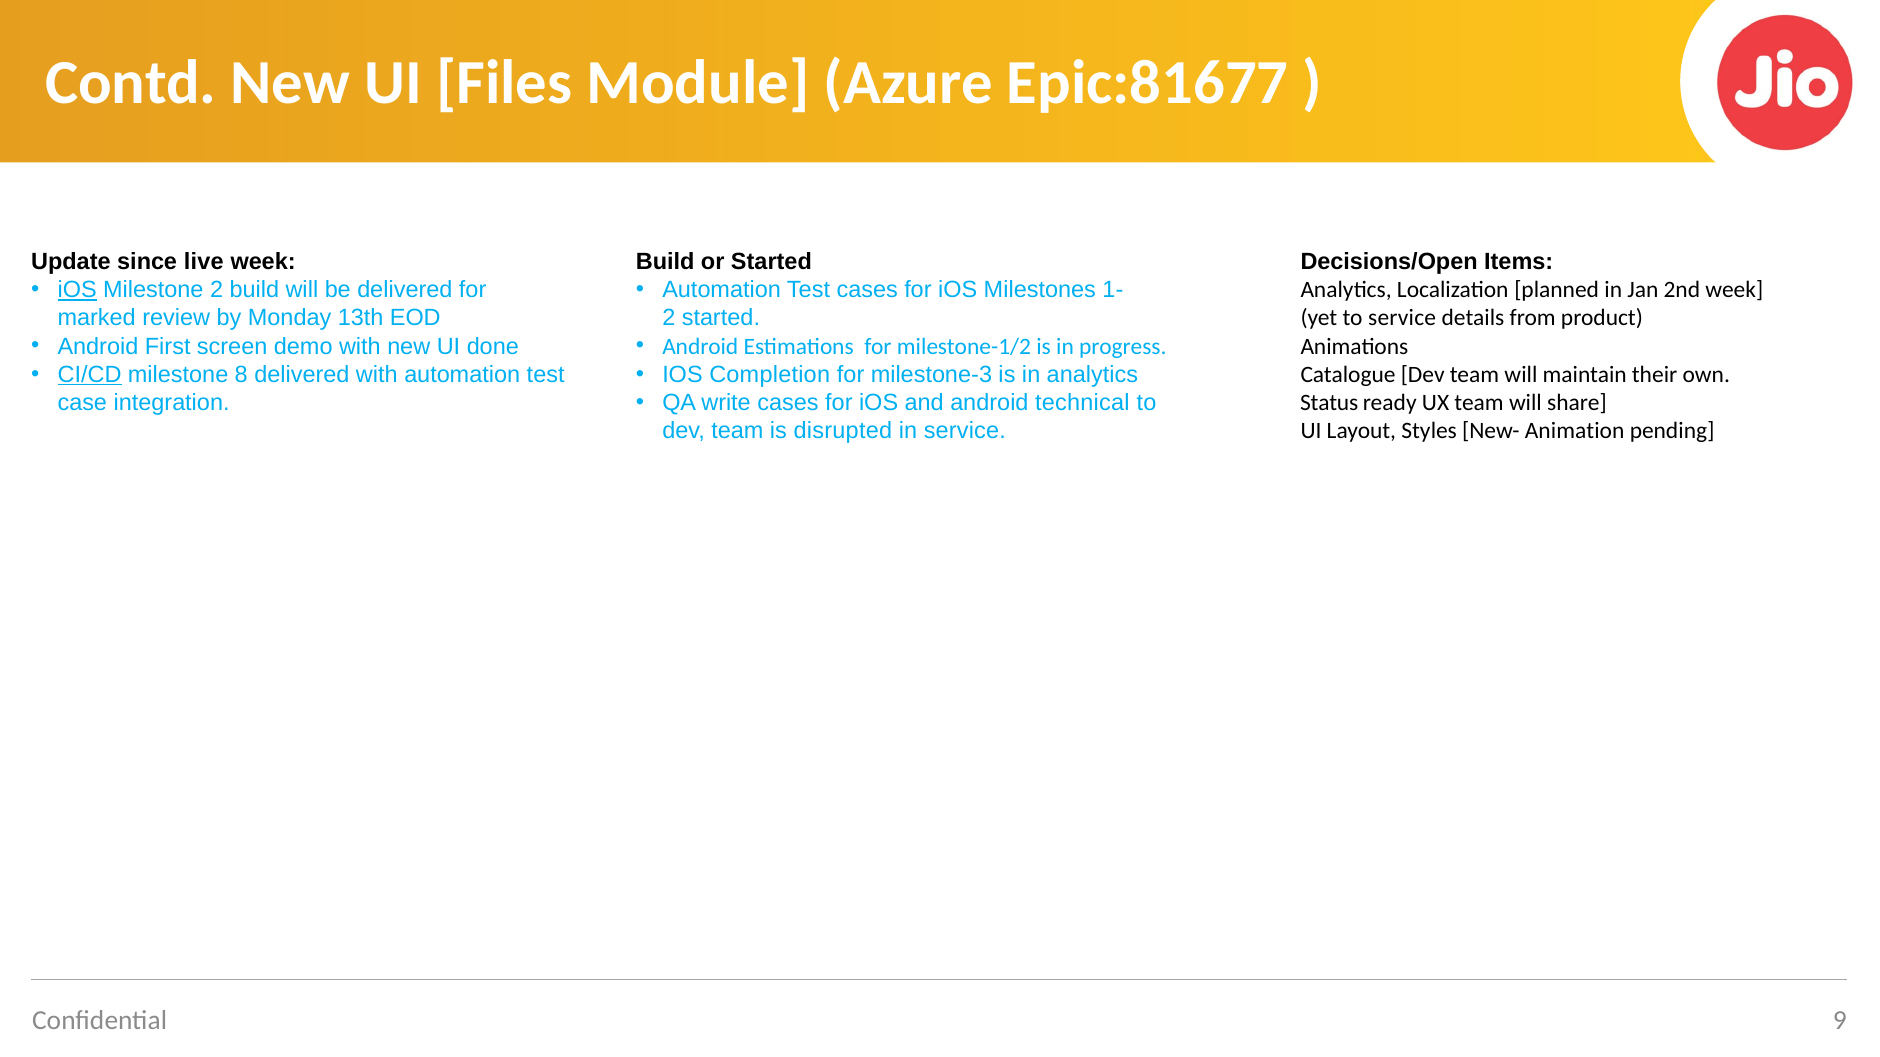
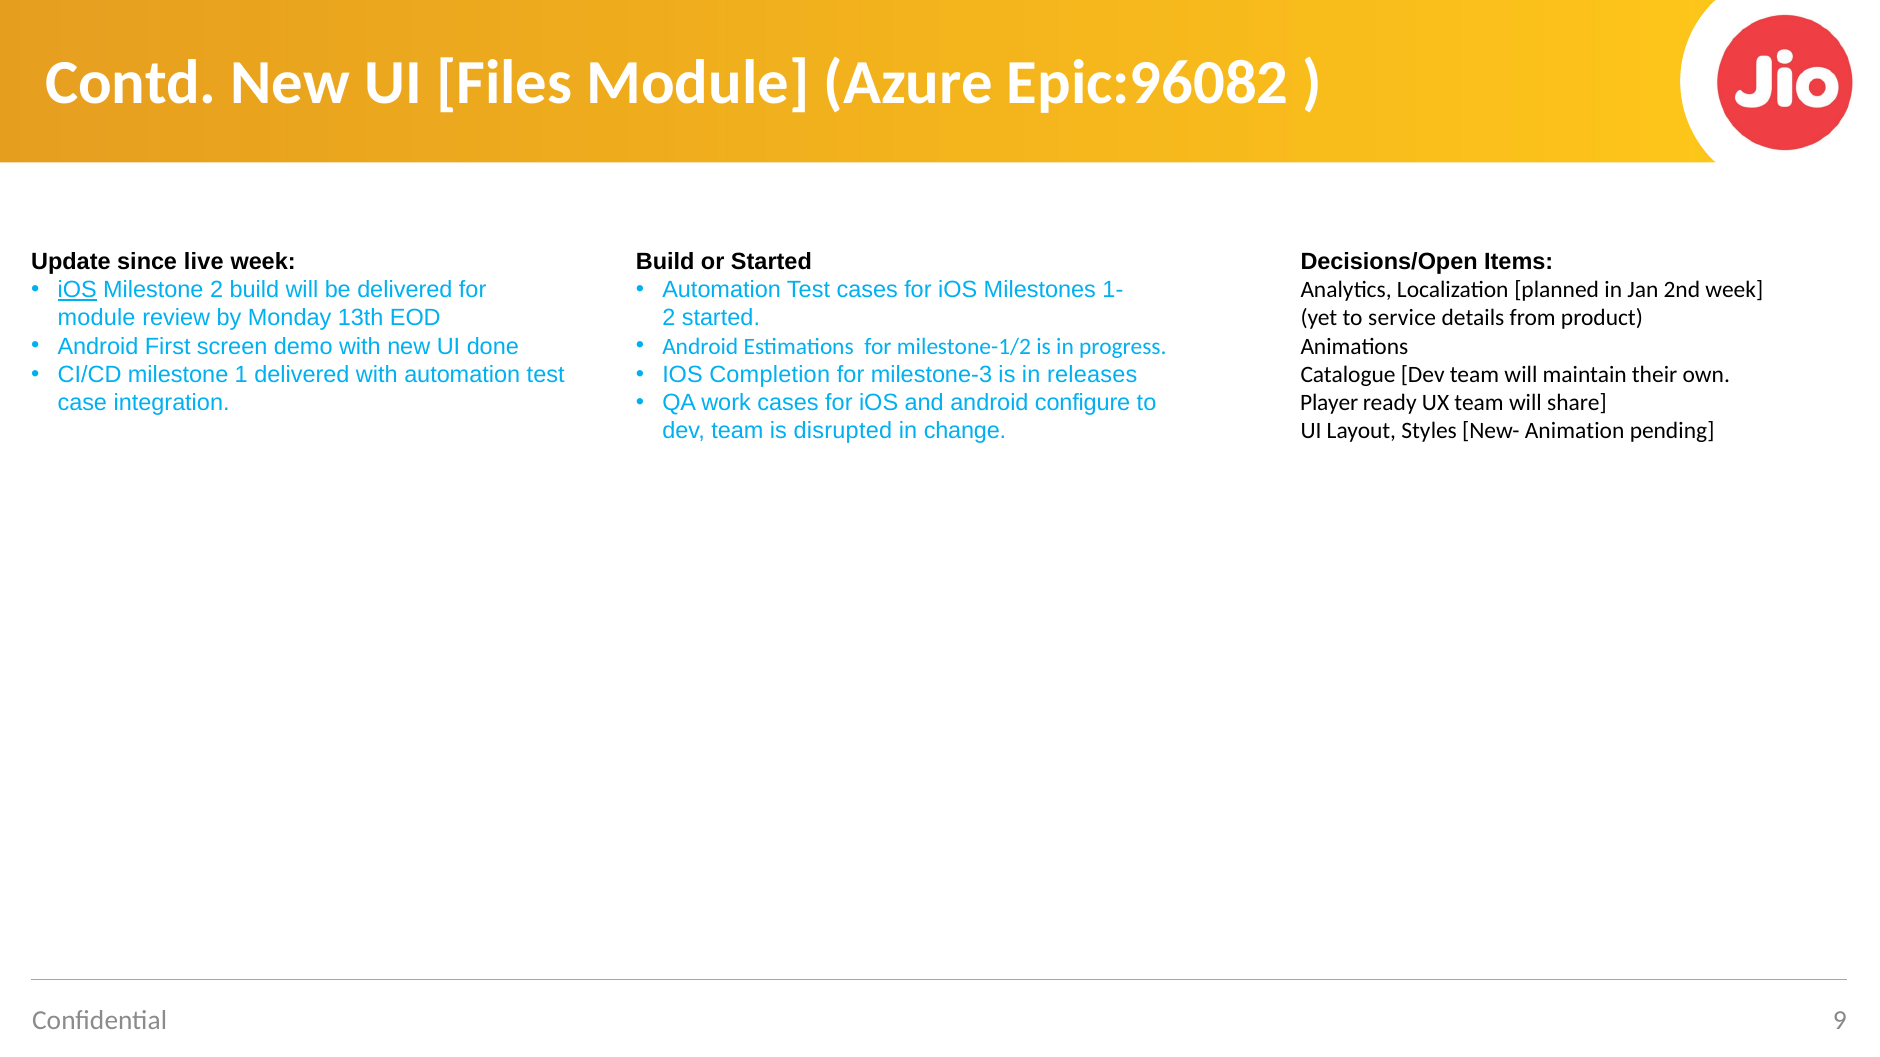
Epic:81677: Epic:81677 -> Epic:96082 (1148, 83)
marked: marked -> module (97, 318)
CI/CD underline: present -> none (90, 375)
8: 8 -> 1 (241, 375)
in analytics: analytics -> releases (1092, 375)
write: write -> work (726, 403)
technical: technical -> configure (1083, 403)
Status: Status -> Player (1329, 403)
in service: service -> change (965, 431)
